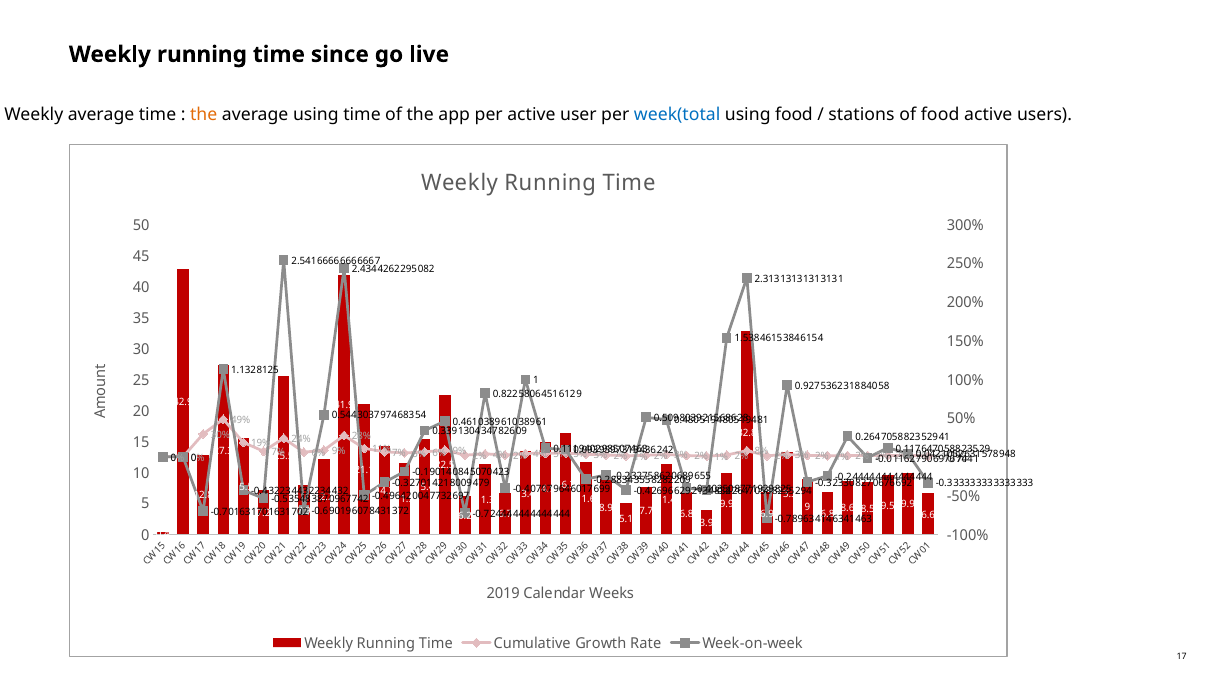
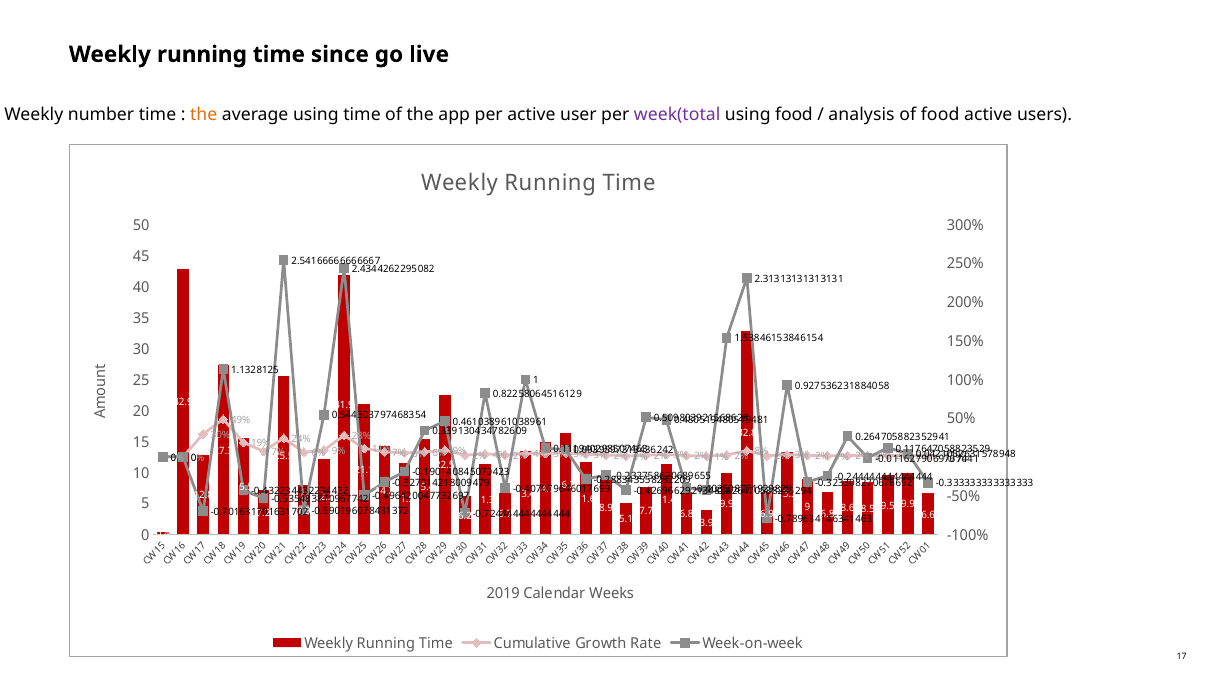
Weekly average: average -> number (101, 114)
week(total colour: blue -> purple (677, 114)
stations: stations -> analysis (862, 114)
